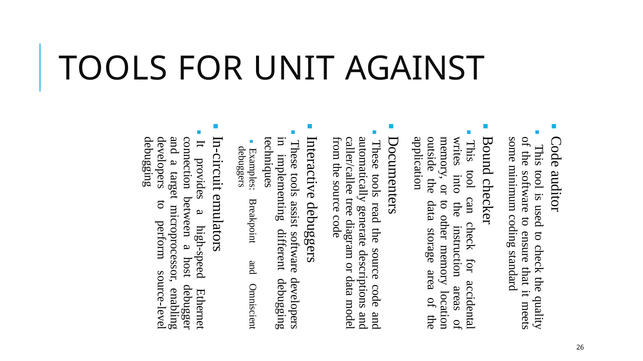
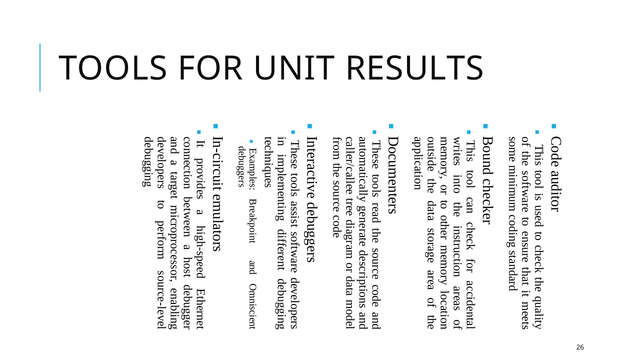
AGAINST: AGAINST -> RESULTS (415, 69)
